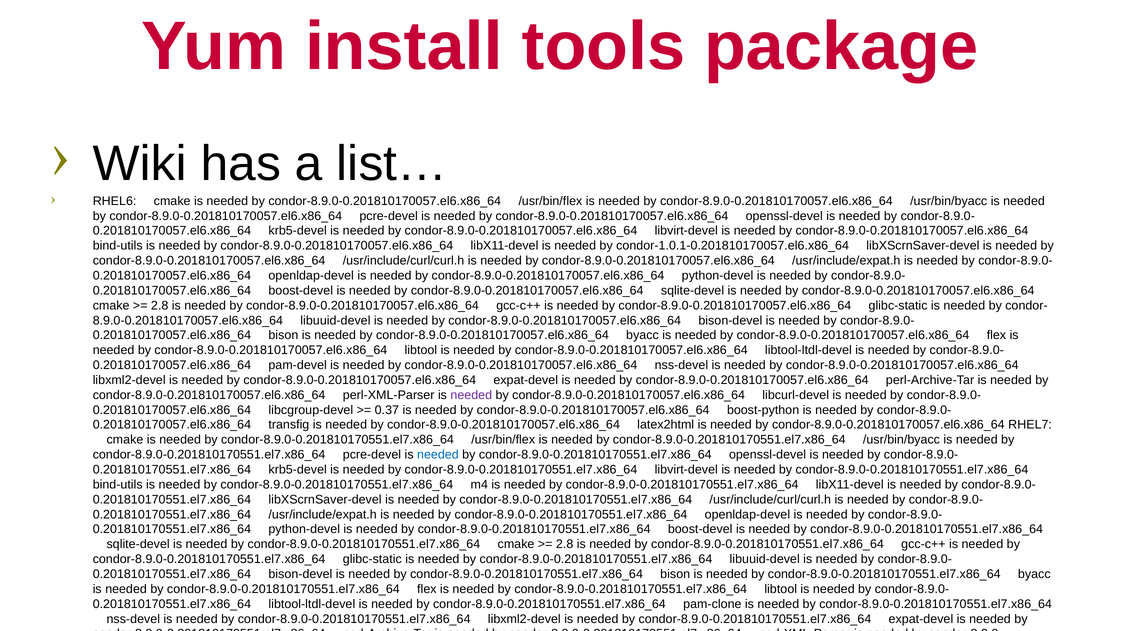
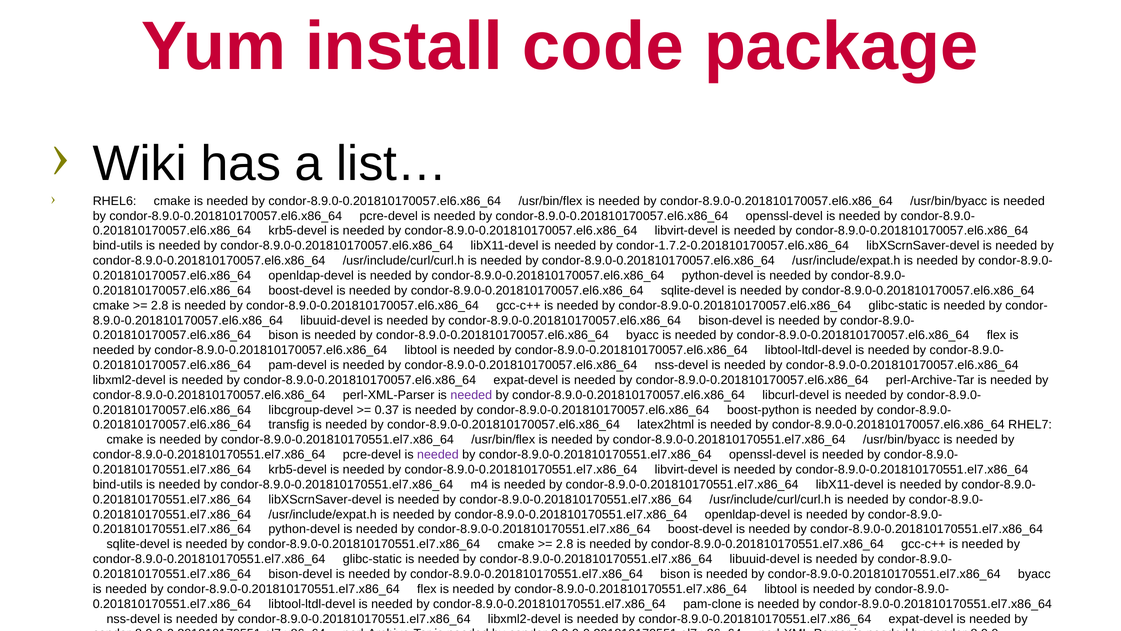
tools: tools -> code (603, 47)
condor-1.0.1-0.201810170057.el6.x86_64: condor-1.0.1-0.201810170057.el6.x86_64 -> condor-1.7.2-0.201810170057.el6.x86_64 (733, 246)
needed colour: blue -> purple (438, 454)
